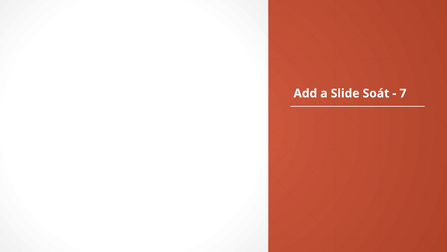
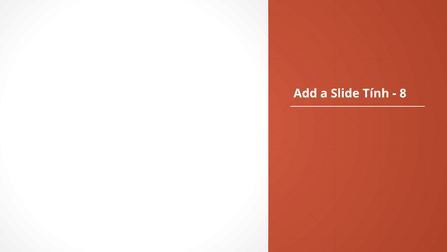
Soát: Soát -> Tính (376, 93)
7: 7 -> 8 (403, 93)
